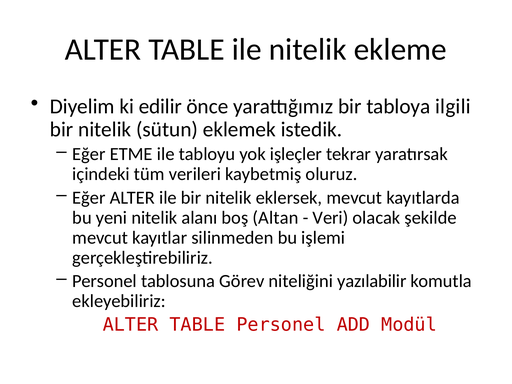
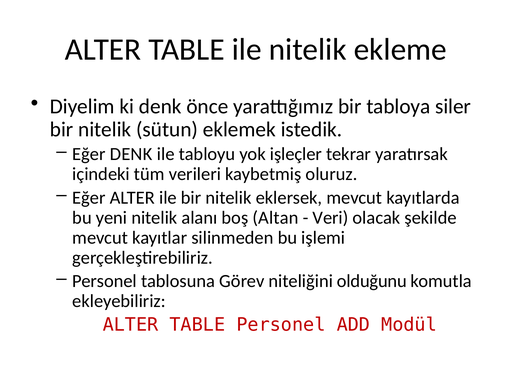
ki edilir: edilir -> denk (160, 106)
ilgili: ilgili -> siler (453, 106)
Eğer ETME: ETME -> DENK (131, 154)
yazılabilir: yazılabilir -> olduğunu (372, 281)
